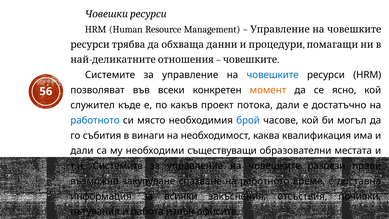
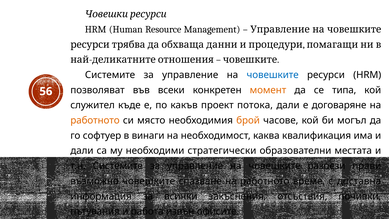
ясно: ясно -> типа (344, 90)
достатъчно: достатъчно -> договаряне (339, 105)
работното colour: blue -> orange (95, 120)
брой colour: blue -> orange (248, 120)
събития: събития -> софтуер (102, 135)
съществуващи: съществуващи -> стратегически (222, 151)
възможно закупуване: закупуване -> човешките (149, 181)
